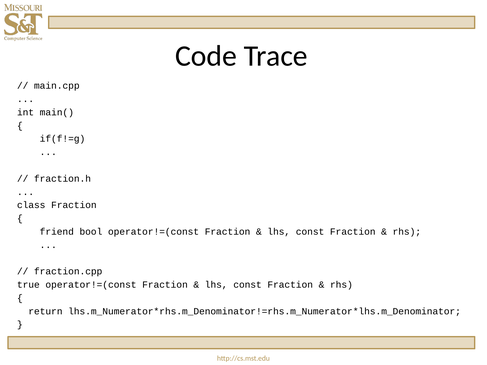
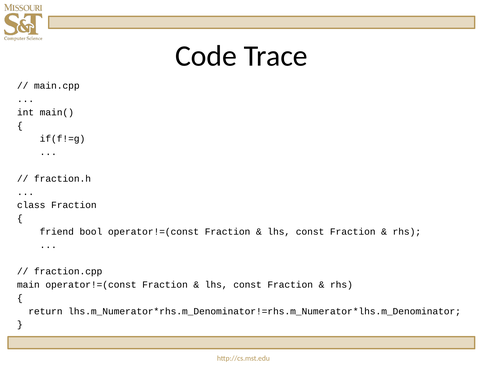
true: true -> main (28, 285)
